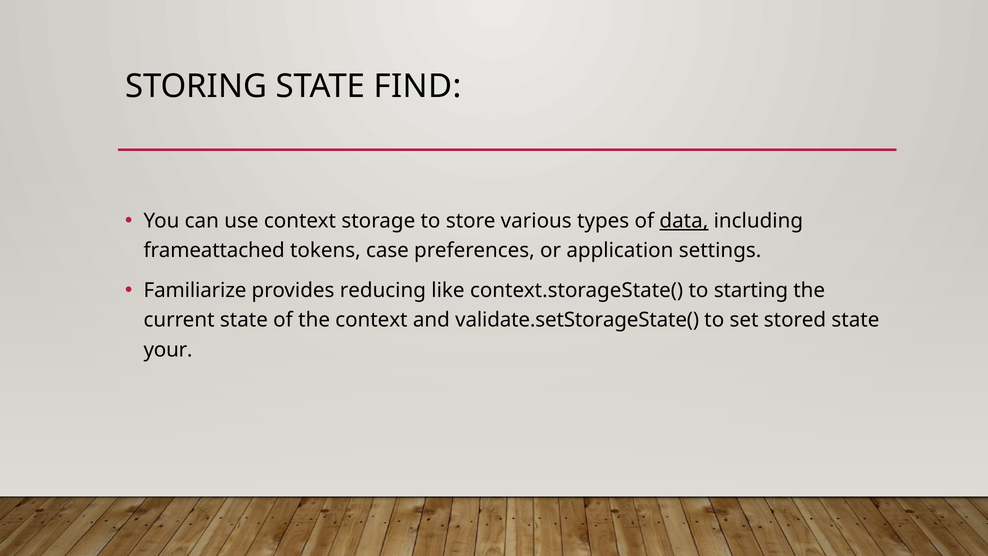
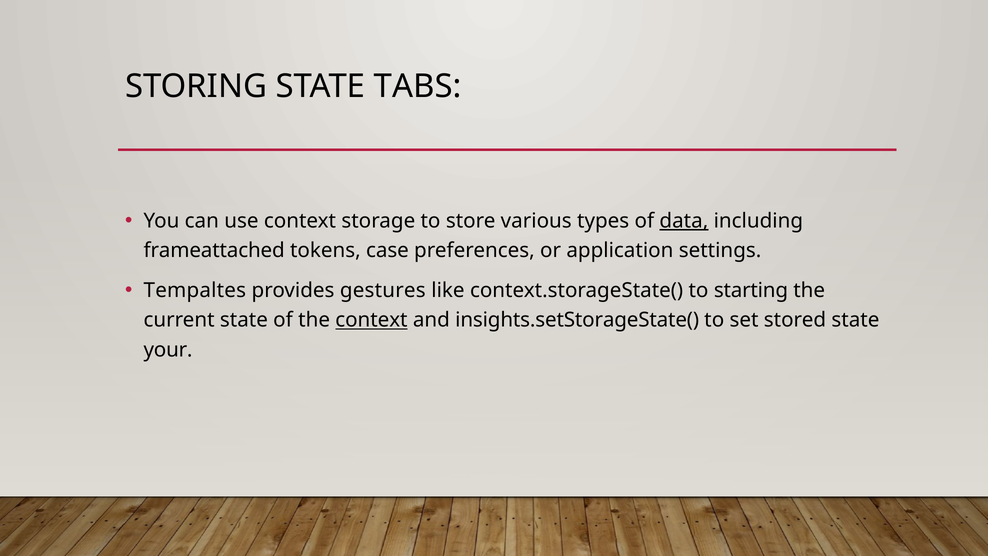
FIND: FIND -> TABS (418, 87)
Familiarize: Familiarize -> Tempaltes (195, 290)
reducing: reducing -> gestures (383, 290)
context underline: none -> present (371, 320)
validate.setStorageState(: validate.setStorageState( -> insights.setStorageState( (577, 320)
